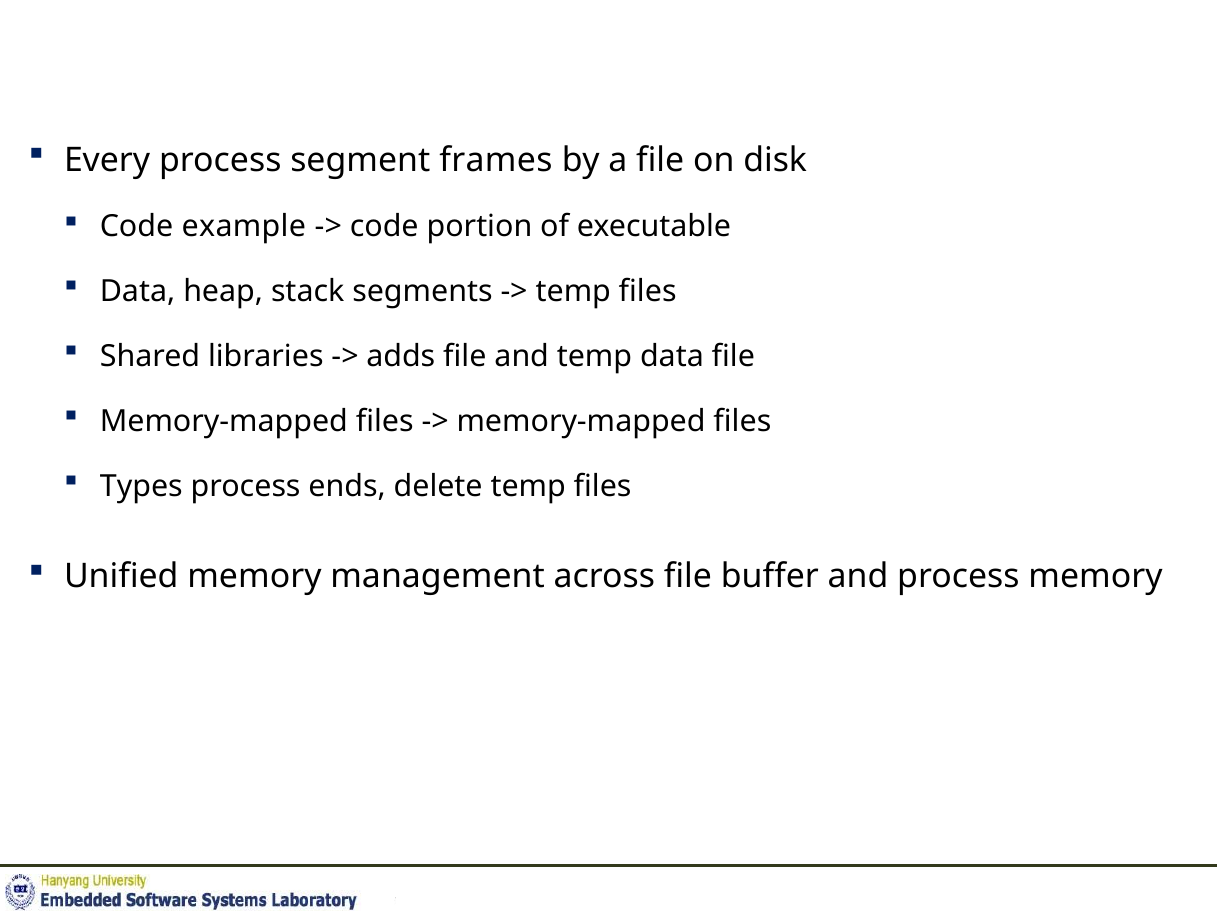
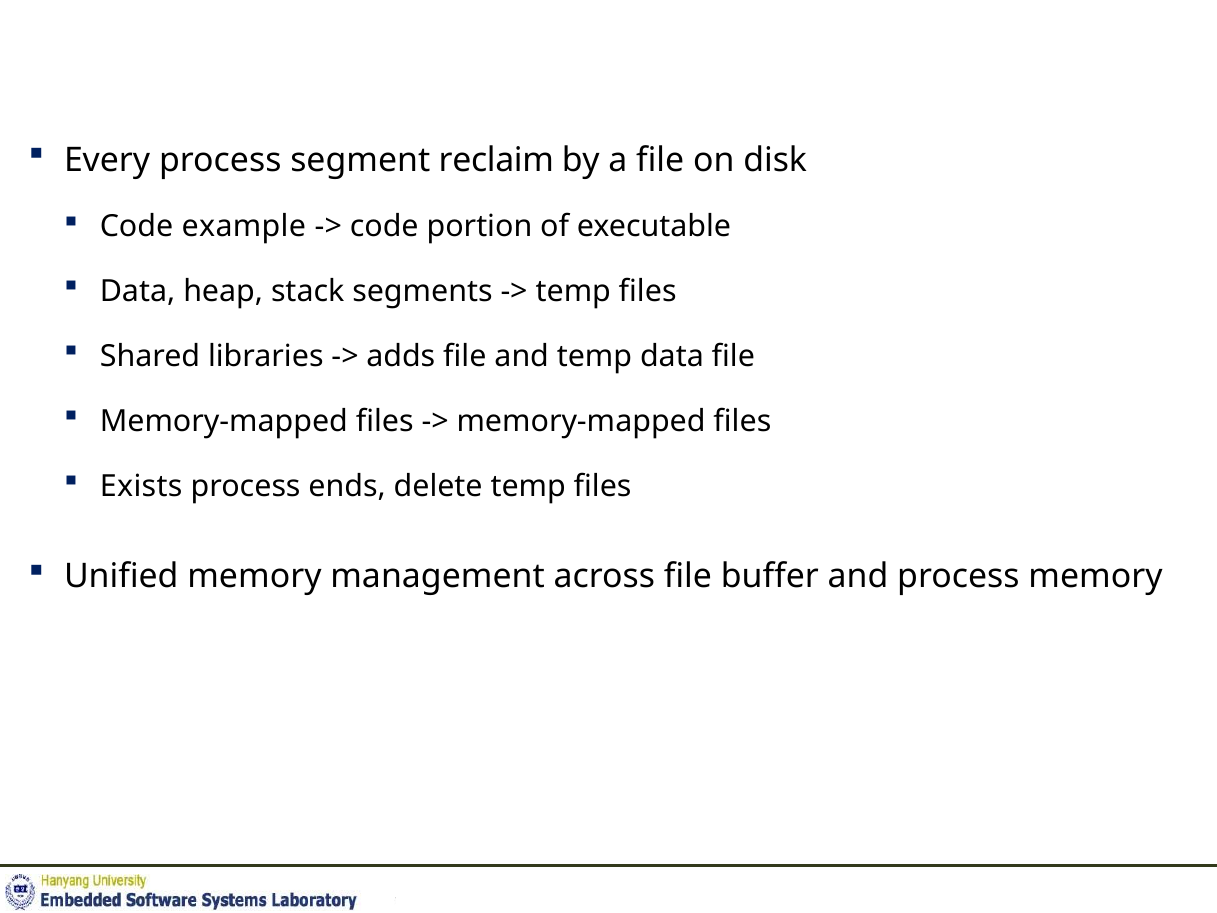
frames: frames -> reclaim (496, 160)
Types: Types -> Exists (141, 487)
